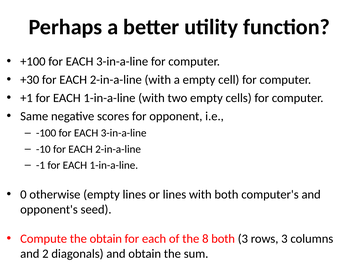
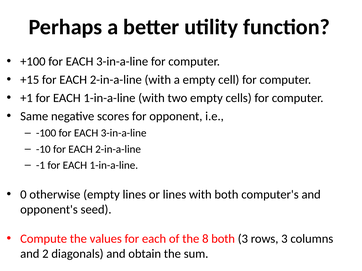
+30: +30 -> +15 (30, 80)
the obtain: obtain -> values (106, 239)
